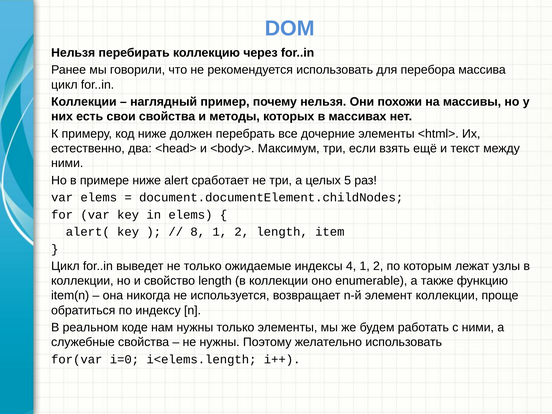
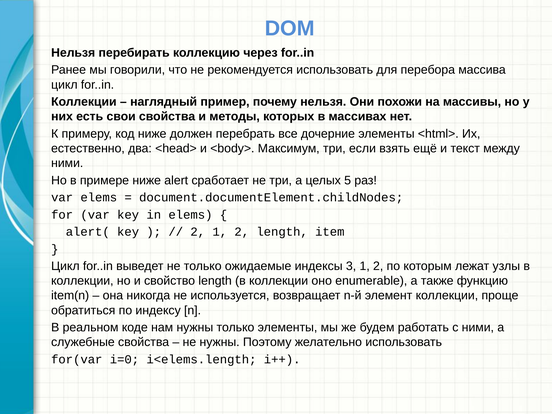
8: 8 -> 2 (198, 232)
4: 4 -> 3 (351, 266)
